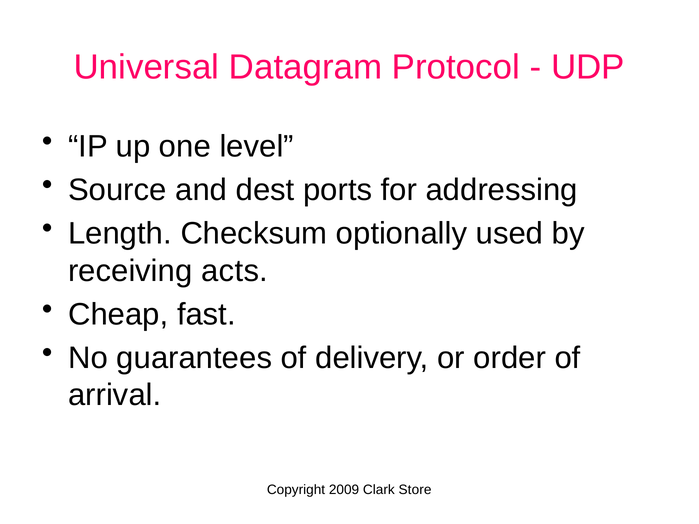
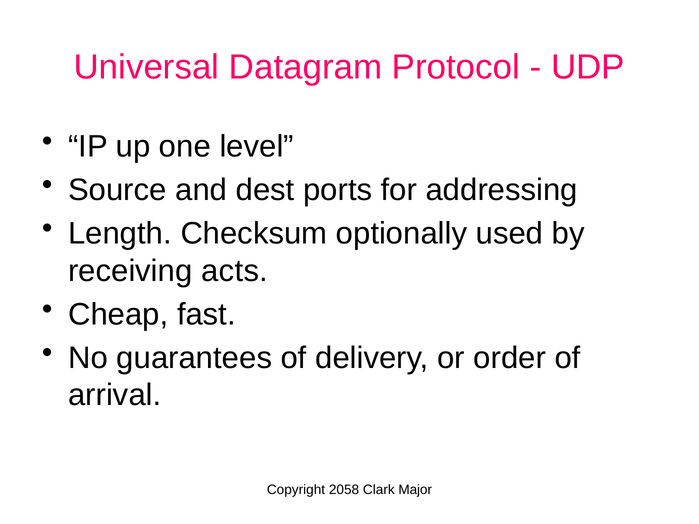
2009: 2009 -> 2058 (344, 490)
Store: Store -> Major (415, 490)
